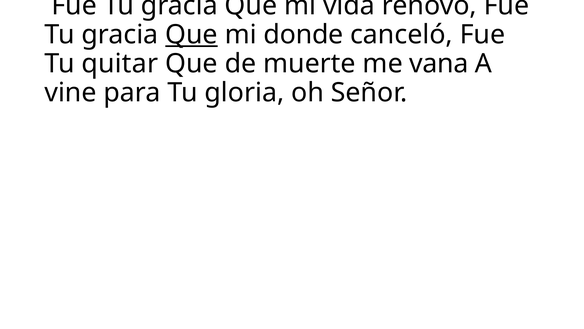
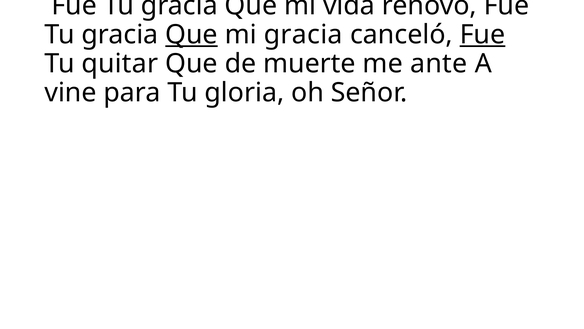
mi donde: donde -> gracia (303, 35)
Fue underline: none -> present (482, 35)
vana: vana -> ante (439, 64)
